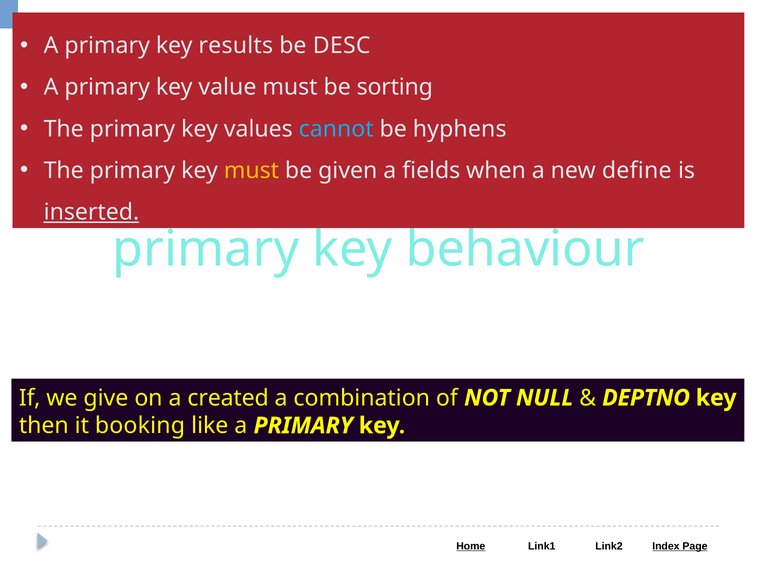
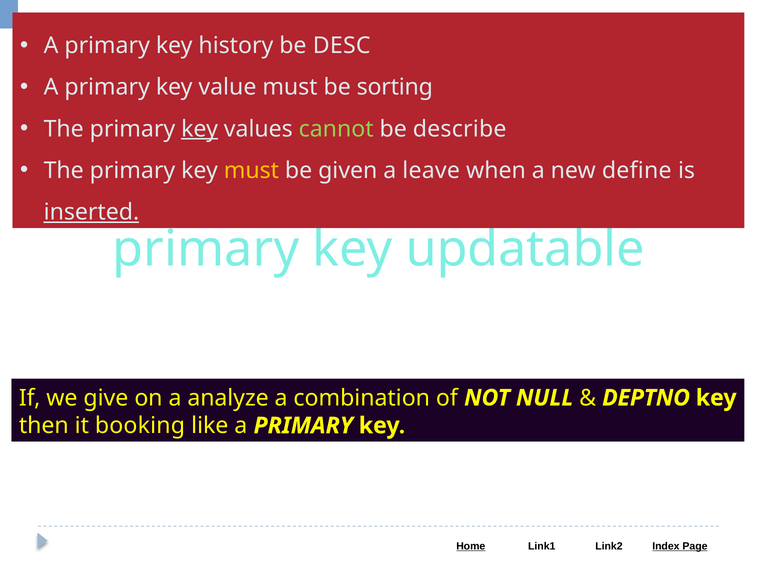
results: results -> history (236, 46)
key underline: none -> present (200, 129)
cannot colour: light blue -> light green (336, 129)
hyphens: hyphens -> describe (460, 129)
fields: fields -> leave (431, 170)
behaviour: behaviour -> updatable (525, 249)
created: created -> analyze (228, 398)
